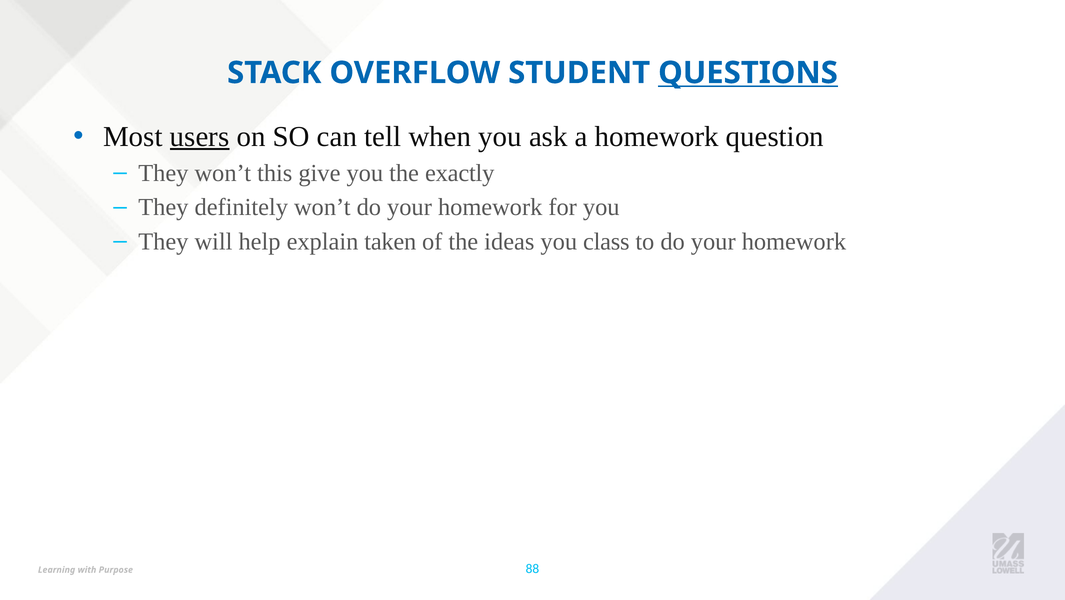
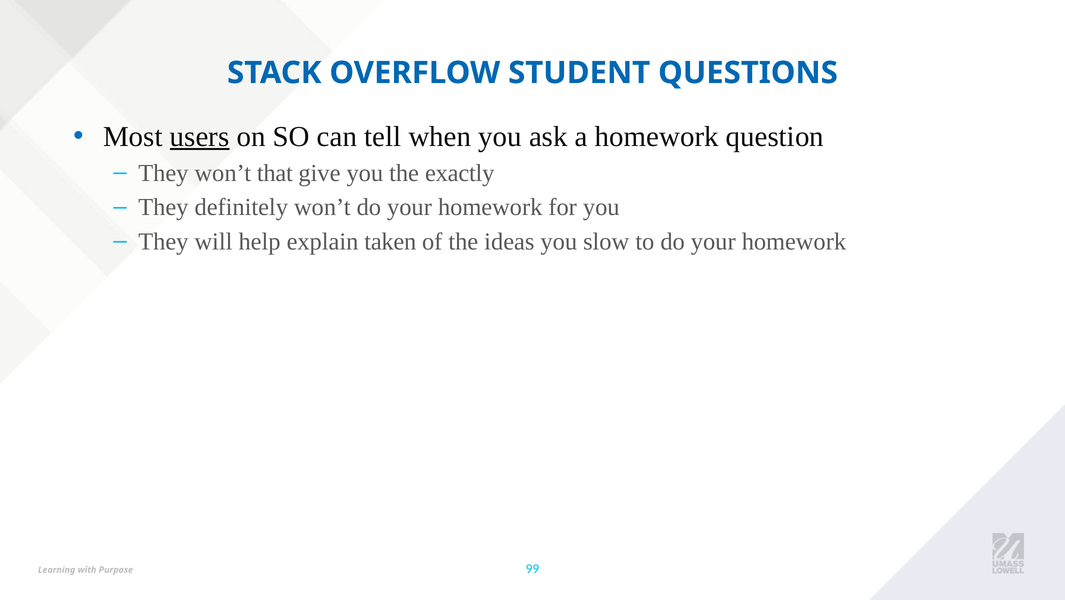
QUESTIONS underline: present -> none (748, 73)
this: this -> that (275, 173)
class: class -> slow (606, 242)
88: 88 -> 99 (532, 570)
